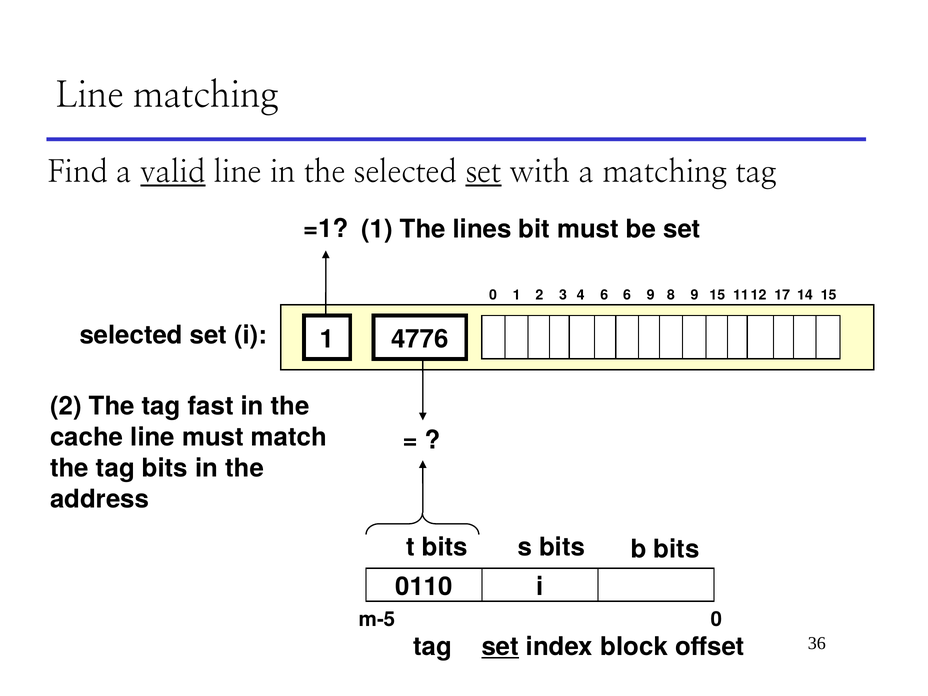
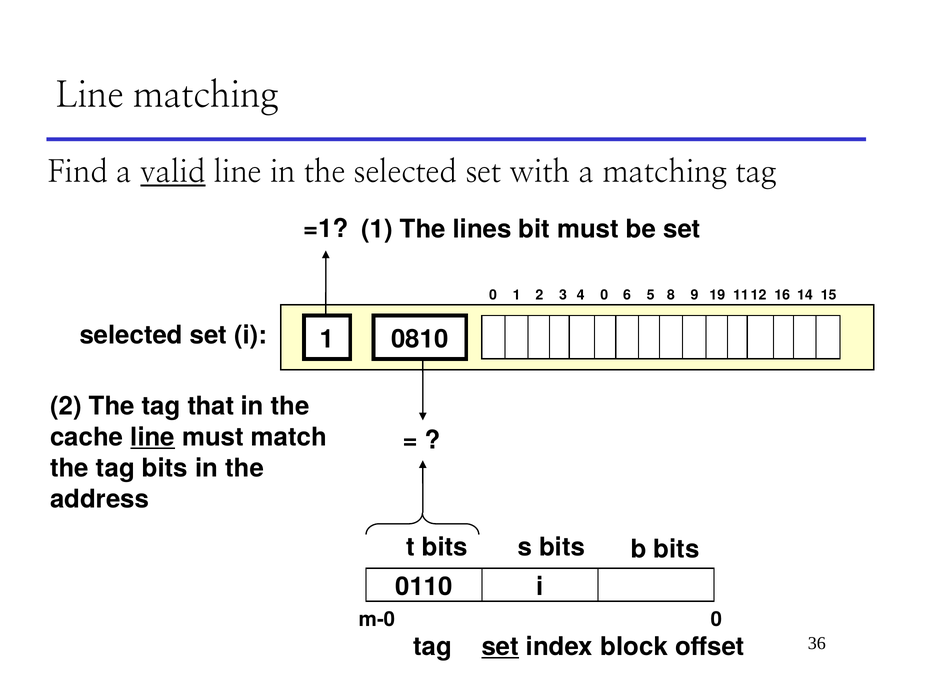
set underline: present -> none (483, 172)
4 6: 6 -> 0 (604, 295)
6 9: 9 -> 5 (651, 295)
9 15: 15 -> 19 (717, 295)
17: 17 -> 16 (782, 295)
4776: 4776 -> 0810 (420, 339)
fast: fast -> that (211, 406)
line underline: none -> present (153, 437)
m-5: m-5 -> m-0 (377, 619)
